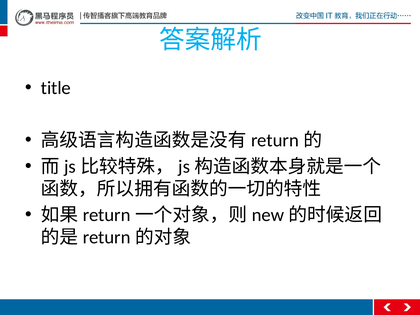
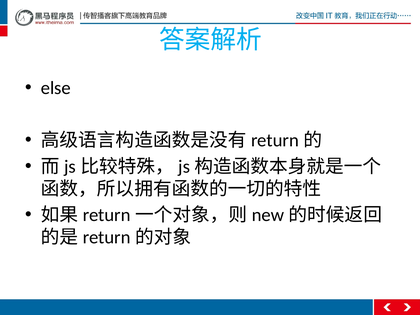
title: title -> else (56, 88)
